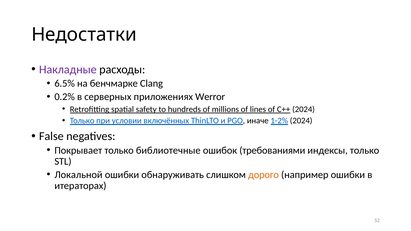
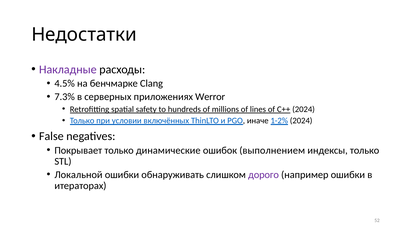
6.5%: 6.5% -> 4.5% (65, 84)
0.2%: 0.2% -> 7.3% (65, 97)
библиотечные: библиотечные -> динамические (168, 150)
требованиями: требованиями -> выполнением (272, 150)
дорого colour: orange -> purple (264, 175)
